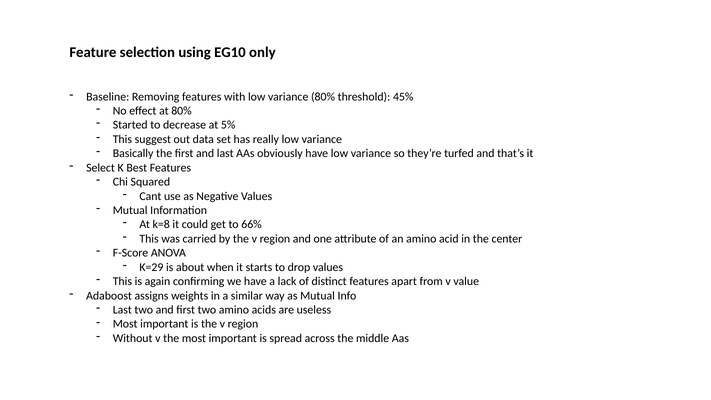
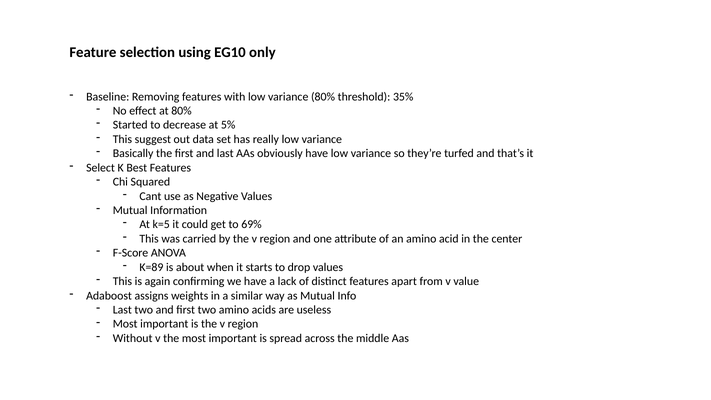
45%: 45% -> 35% (403, 97)
k=8: k=8 -> k=5 (161, 225)
66%: 66% -> 69% (251, 225)
K=29: K=29 -> K=89 (151, 267)
